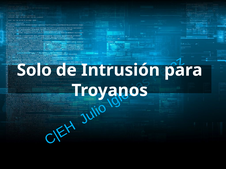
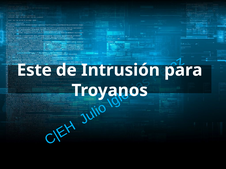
Solo: Solo -> Este (34, 70)
